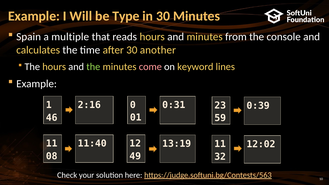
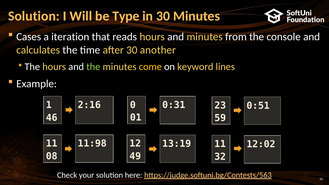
Example: Example -> Solution (34, 16)
Spain: Spain -> Cases (29, 37)
multiple: multiple -> iteration (70, 37)
come colour: pink -> yellow (150, 67)
0:39: 0:39 -> 0:51 (258, 106)
11:40: 11:40 -> 11:98 (92, 144)
